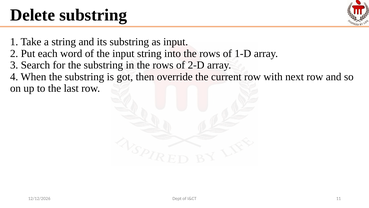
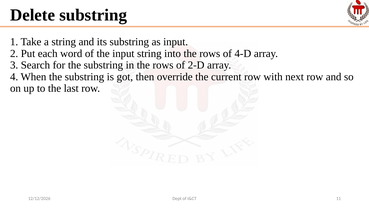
1-D: 1-D -> 4-D (243, 53)
